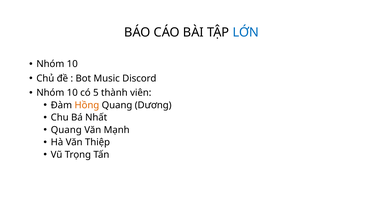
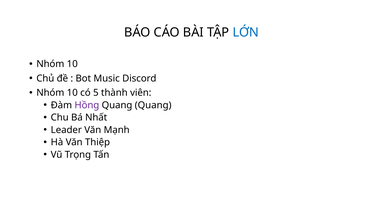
Hồng colour: orange -> purple (87, 105)
Quang Dương: Dương -> Quang (153, 105)
Quang: Quang -> Leader (66, 130)
